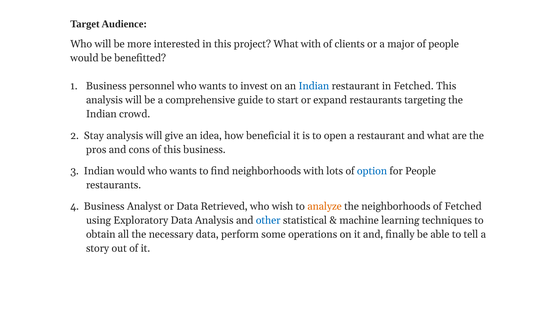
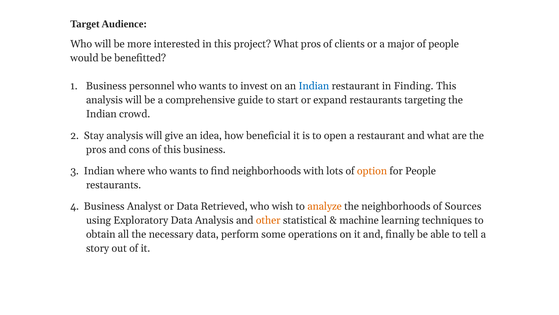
What with: with -> pros (311, 44)
in Fetched: Fetched -> Finding (414, 86)
Indian would: would -> where (131, 171)
option colour: blue -> orange (372, 171)
of Fetched: Fetched -> Sources (463, 206)
other colour: blue -> orange (268, 220)
